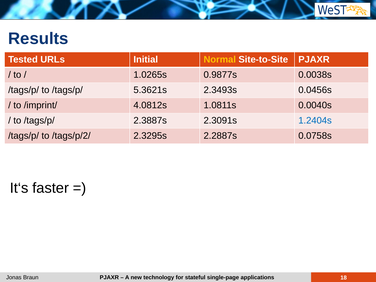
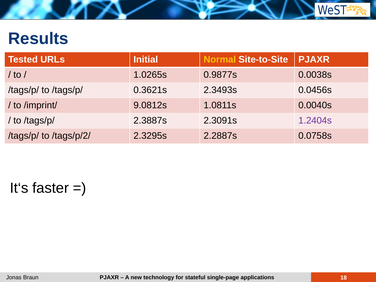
5.3621s: 5.3621s -> 0.3621s (150, 90)
4.0812s: 4.0812s -> 9.0812s (150, 105)
1.2404s colour: blue -> purple (315, 120)
